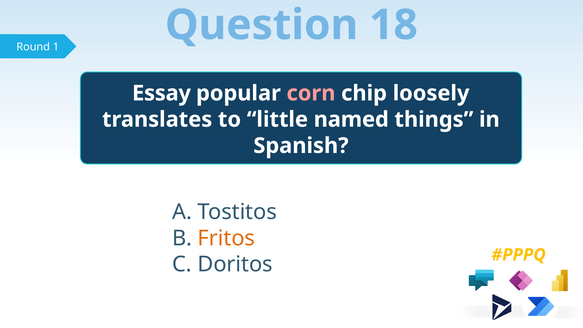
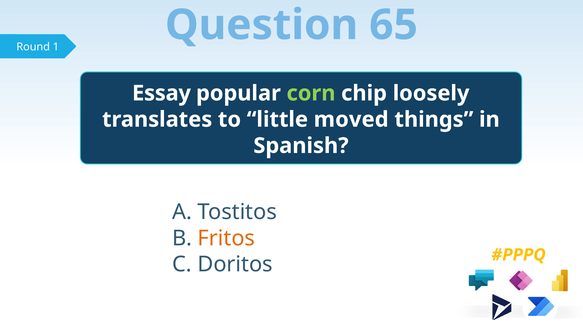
18: 18 -> 65 (393, 25)
corn colour: pink -> light green (311, 93)
named: named -> moved (351, 119)
